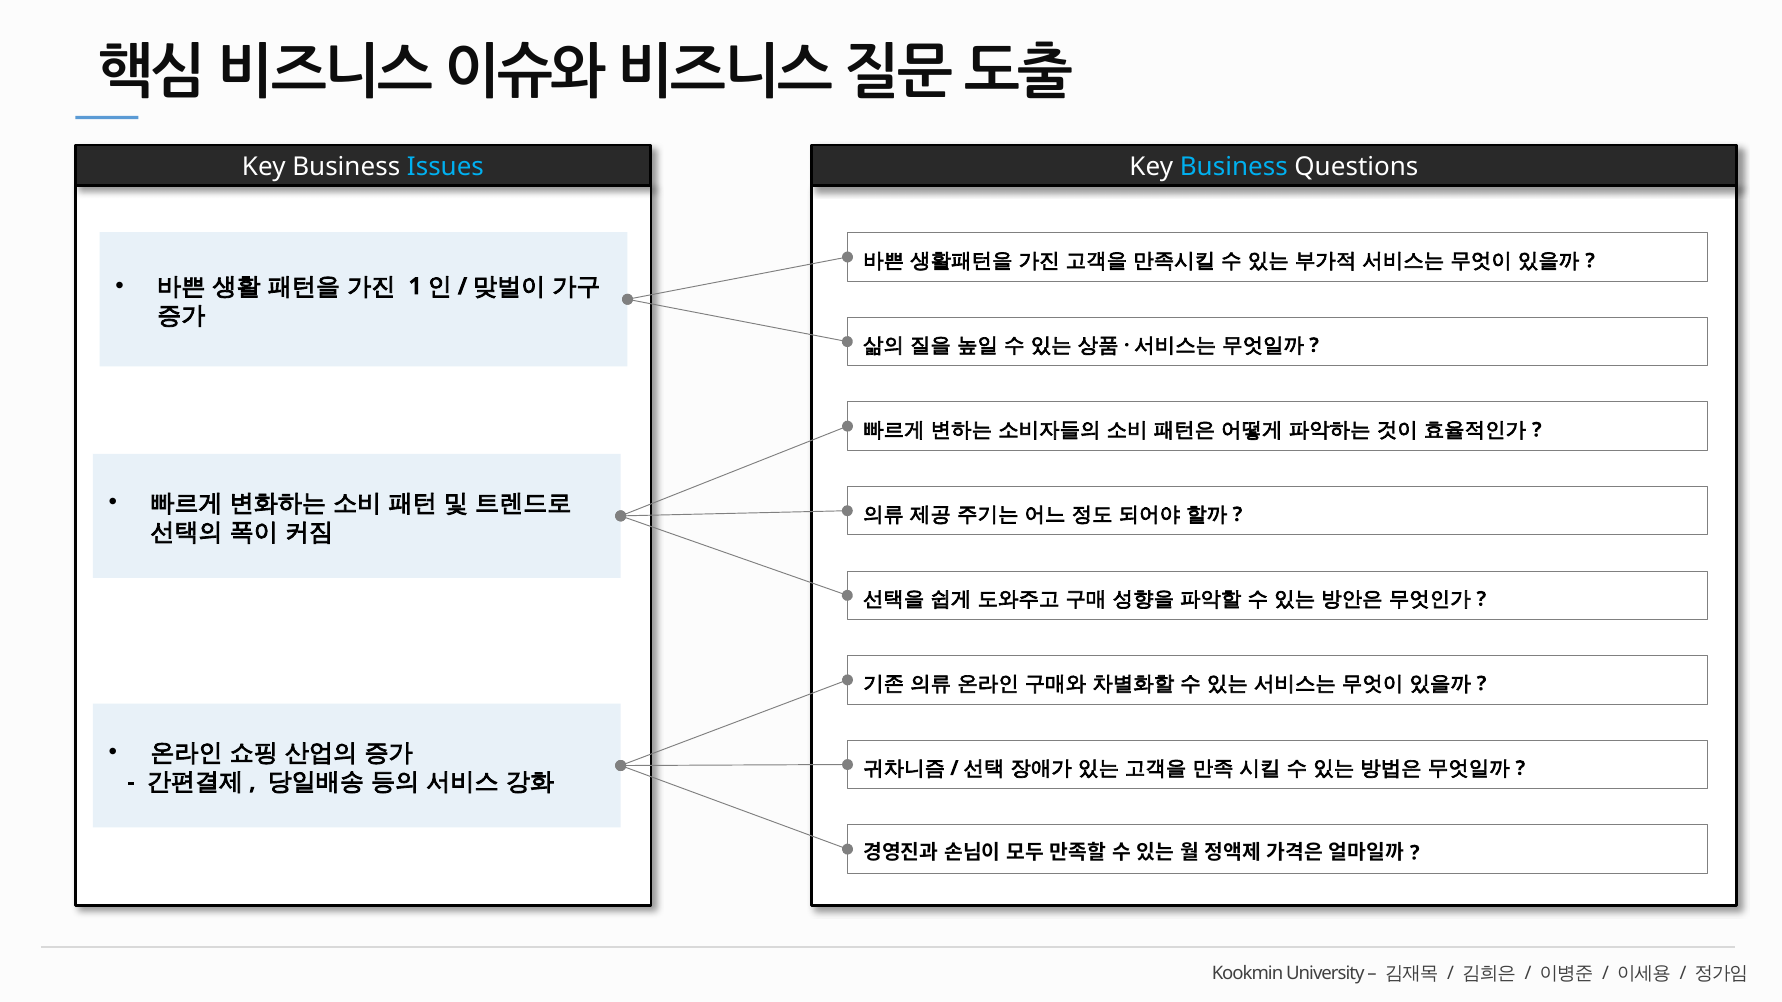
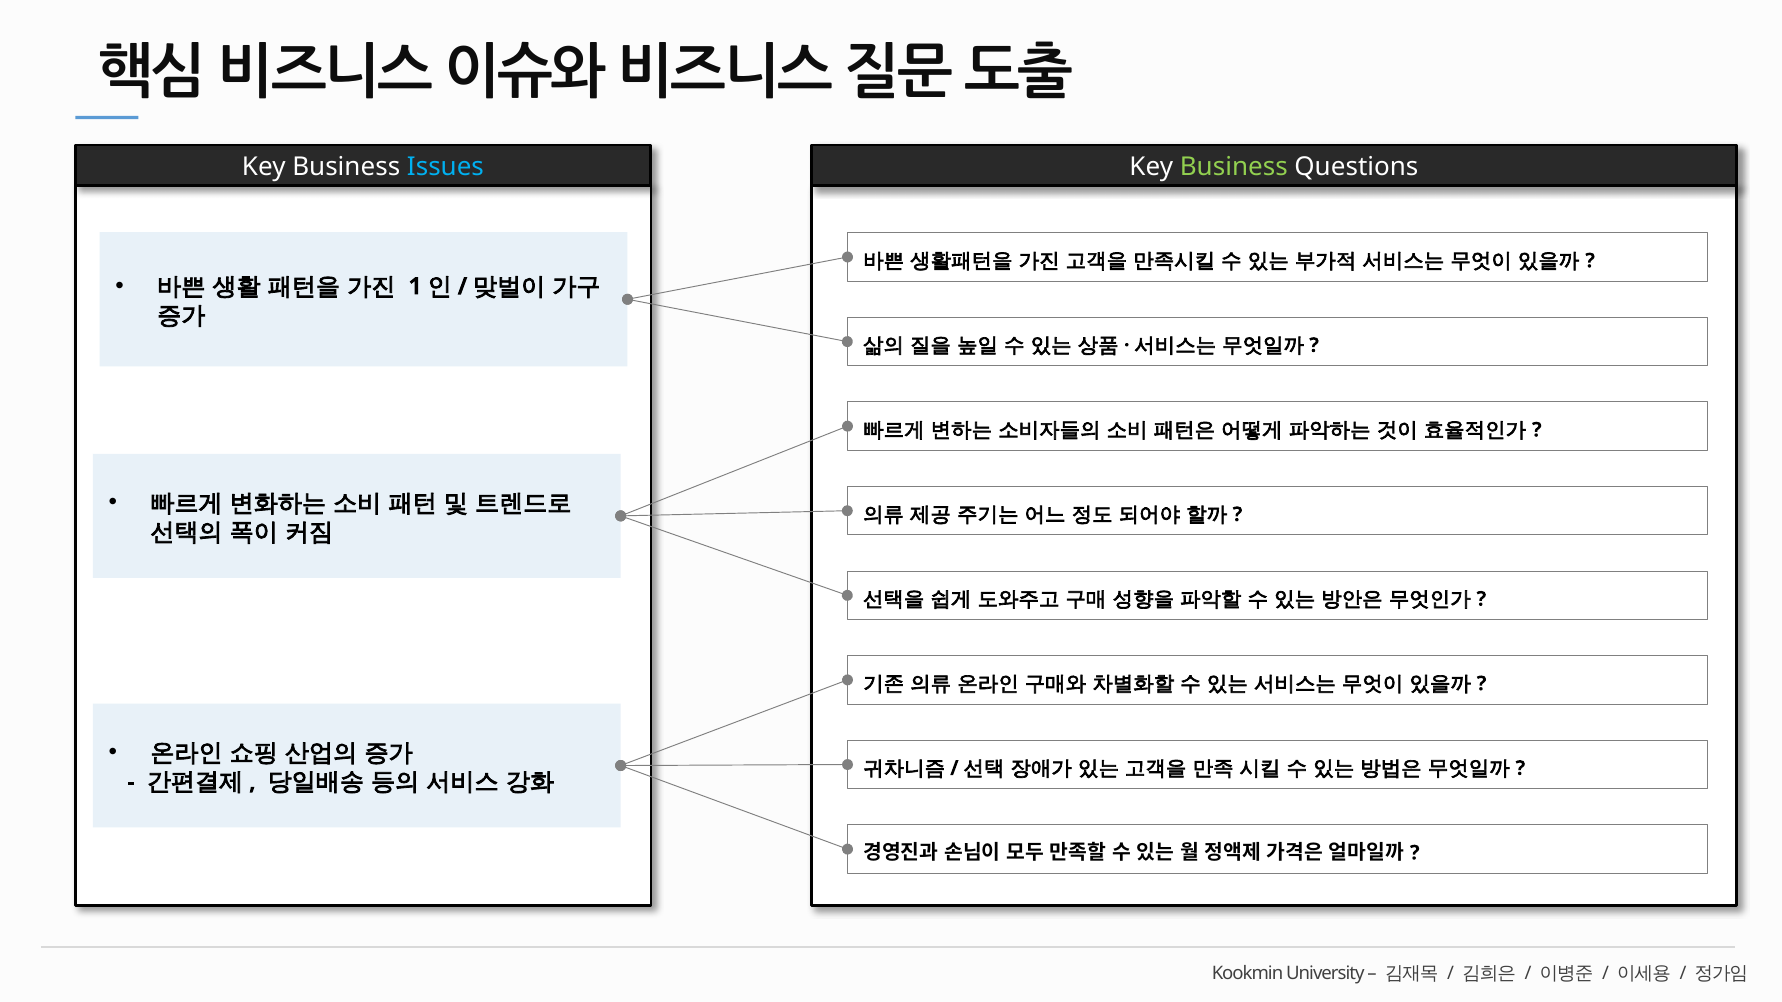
Business colour: light blue -> light green (1234, 167)
